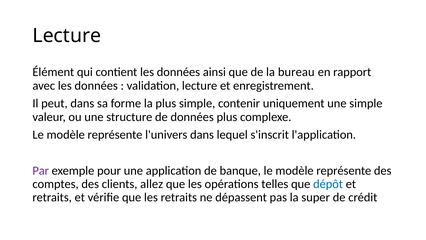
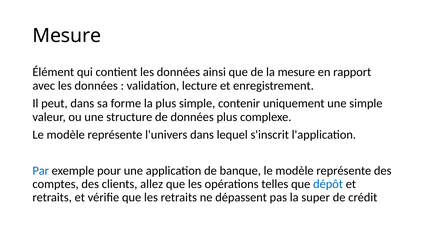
Lecture: Lecture -> Mesure (67, 36)
la bureau: bureau -> mesure (296, 72)
Par colour: purple -> blue (41, 170)
